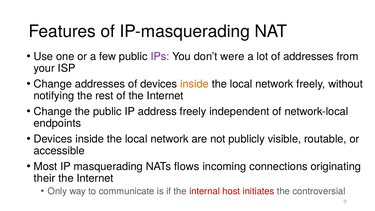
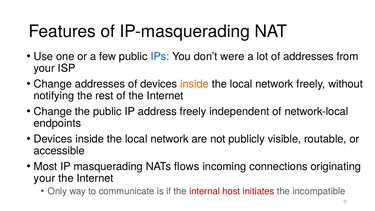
IPs colour: purple -> blue (160, 56)
their: their -> your (45, 178)
controversial: controversial -> incompatible (319, 191)
